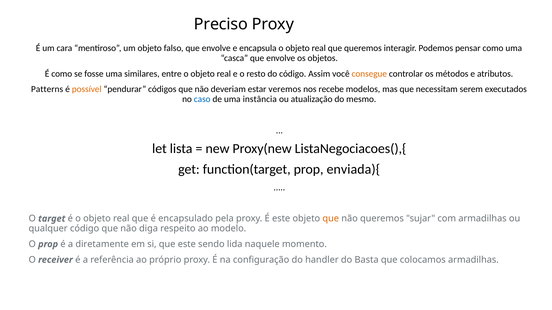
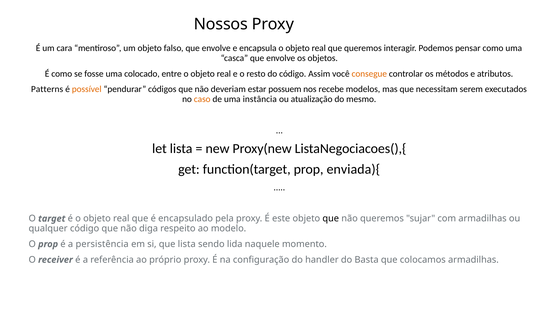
Preciso: Preciso -> Nossos (221, 24)
similares: similares -> colocado (142, 74)
veremos: veremos -> possuem (285, 89)
caso colour: blue -> orange (202, 99)
que colour: orange -> black (331, 219)
diretamente: diretamente -> persistência (102, 245)
que este: este -> lista (187, 245)
